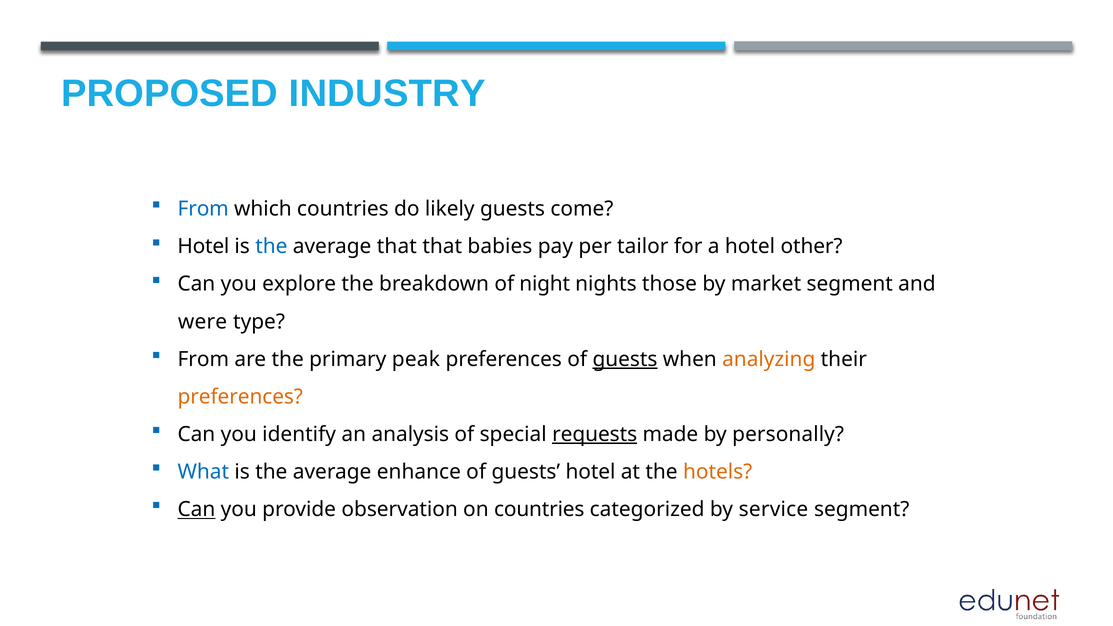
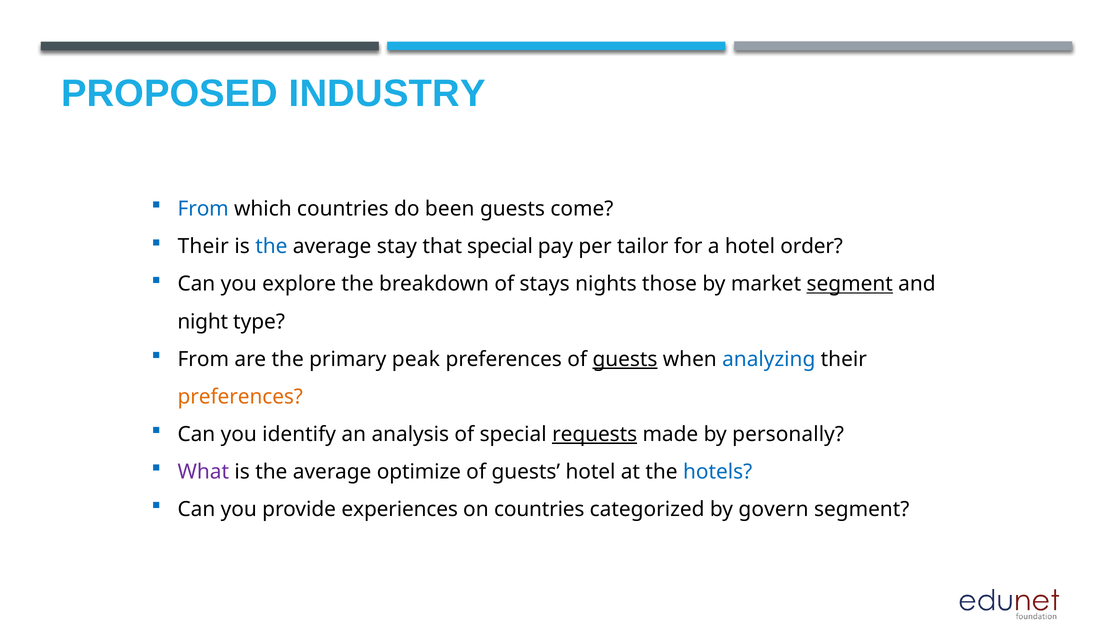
likely: likely -> been (450, 209)
Hotel: Hotel -> Their (203, 247)
average that: that -> stay (397, 247)
that babies: babies -> special (500, 247)
other: other -> order (812, 247)
night: night -> stays (545, 284)
segment underline: none -> present (850, 284)
were: were -> night (203, 322)
analyzing colour: orange -> blue (769, 359)
What colour: blue -> purple (203, 472)
enhance: enhance -> optimize (419, 472)
hotels colour: orange -> blue (718, 472)
Can underline: present -> none (196, 510)
observation: observation -> experiences (400, 510)
service: service -> govern (773, 510)
